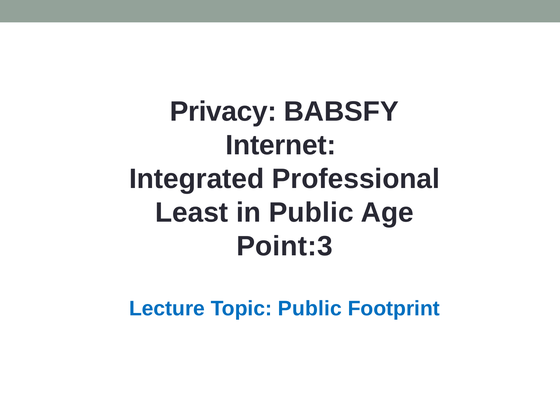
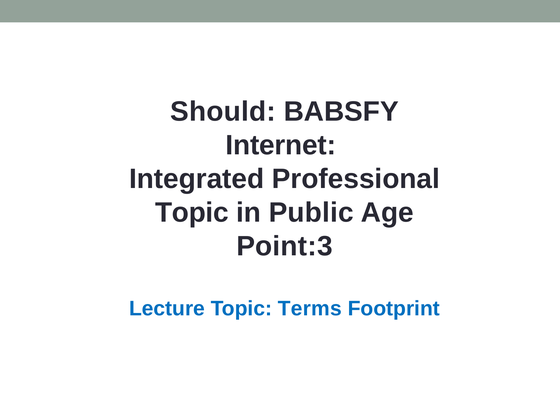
Privacy: Privacy -> Should (223, 112)
Least: Least -> Topic (192, 213)
Topic Public: Public -> Terms (310, 309)
